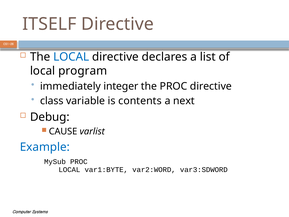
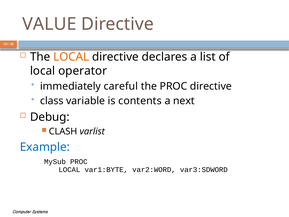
ITSELF: ITSELF -> VALUE (49, 24)
LOCAL colour: blue -> orange (71, 57)
program: program -> operator (83, 71)
integer: integer -> careful (121, 86)
CAUSE: CAUSE -> CLASH (63, 131)
